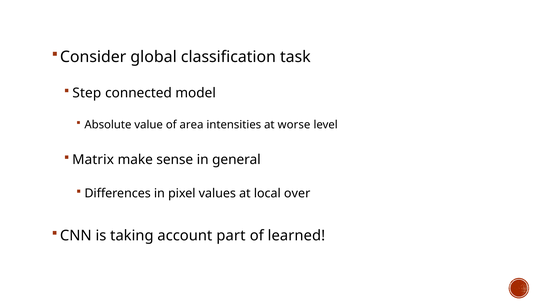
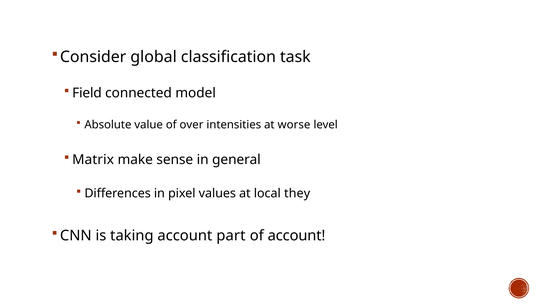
Step: Step -> Field (87, 93)
area: area -> over (191, 125)
over: over -> they (297, 194)
of learned: learned -> account (297, 236)
